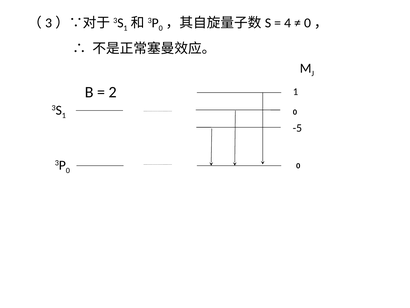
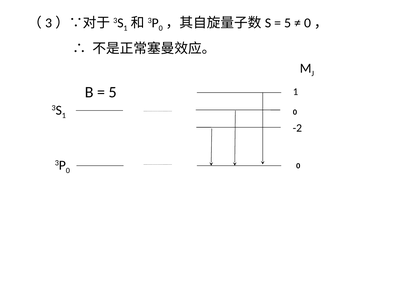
4: 4 -> 5 (288, 23)
2: 2 -> 5 (113, 92)
-5: -5 -> -2 (297, 128)
